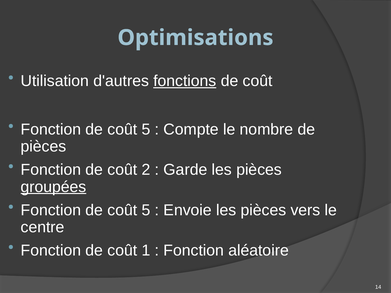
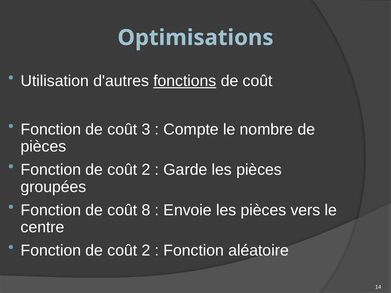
5: 5 -> 3 (146, 130)
groupées underline: present -> none (54, 187)
5: 5 -> 8 (146, 210)
1: 1 -> 2 (146, 251)
